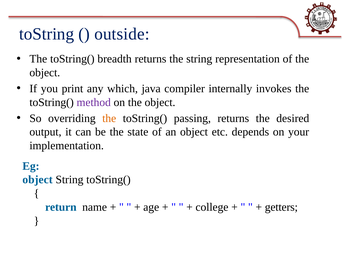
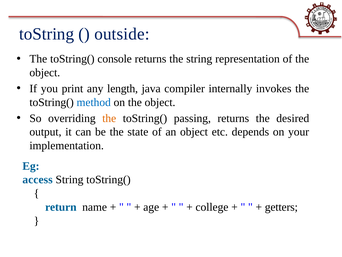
breadth: breadth -> console (115, 59)
which: which -> length (123, 88)
method colour: purple -> blue (94, 102)
object: object -> access (38, 179)
